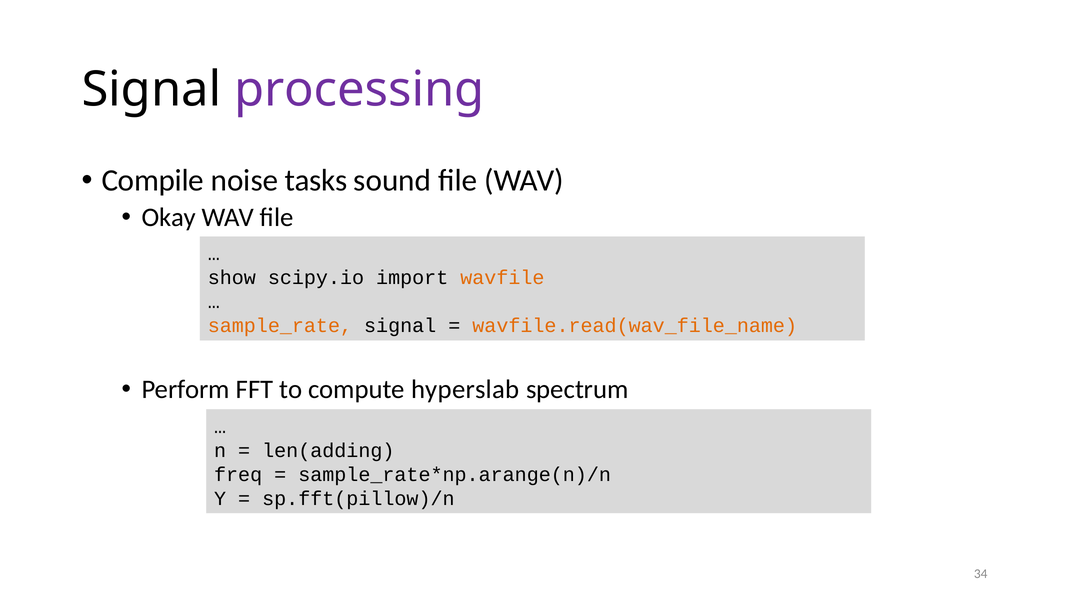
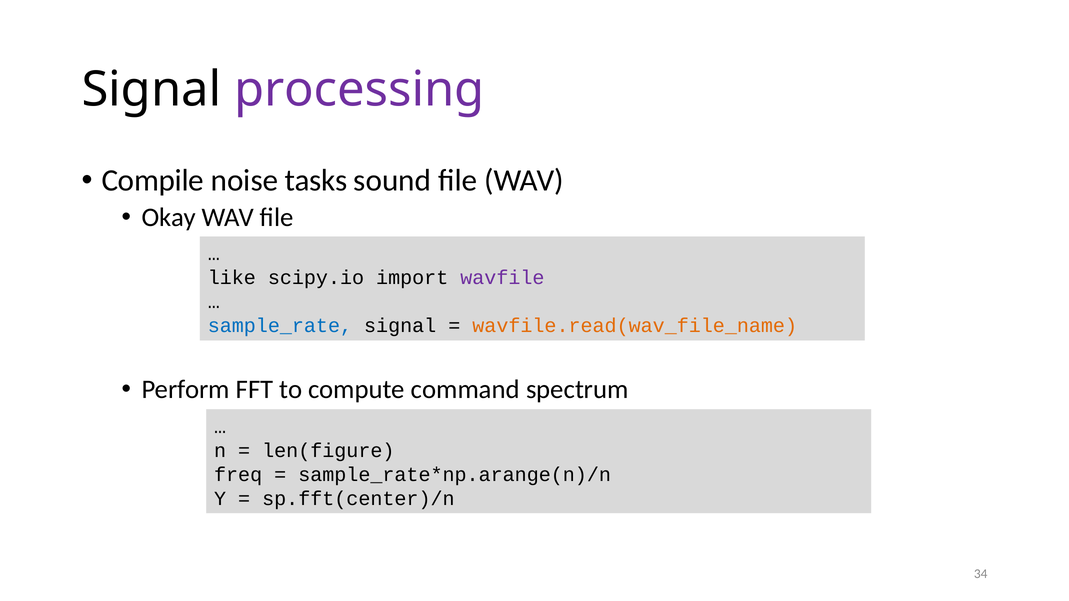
show: show -> like (232, 278)
wavfile colour: orange -> purple (502, 278)
sample_rate colour: orange -> blue (280, 326)
hyperslab: hyperslab -> command (465, 390)
len(adding: len(adding -> len(figure (328, 451)
sp.fft(pillow)/n: sp.fft(pillow)/n -> sp.fft(center)/n (358, 499)
